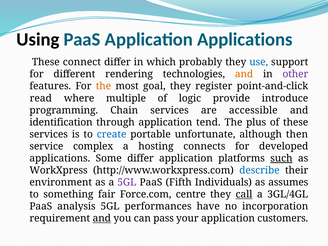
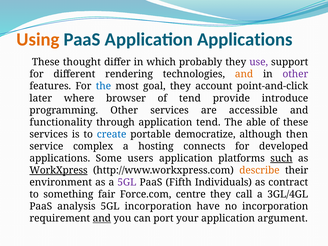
Using colour: black -> orange (38, 39)
connect: connect -> thought (82, 62)
use colour: blue -> purple (259, 62)
the colour: orange -> blue (103, 86)
register: register -> account (214, 86)
read: read -> later (41, 98)
multiple: multiple -> browser (126, 98)
of logic: logic -> tend (190, 98)
programming Chain: Chain -> Other (124, 110)
identification: identification -> functionality (61, 122)
plus: plus -> able (256, 122)
unfortunate: unfortunate -> democratize (205, 134)
Some differ: differ -> users (140, 158)
WorkXpress underline: none -> present (59, 170)
describe colour: blue -> orange (259, 170)
assumes: assumes -> contract (288, 182)
call underline: present -> none (244, 194)
5GL performances: performances -> incorporation (158, 206)
pass: pass -> port (163, 218)
customers: customers -> argument (283, 218)
